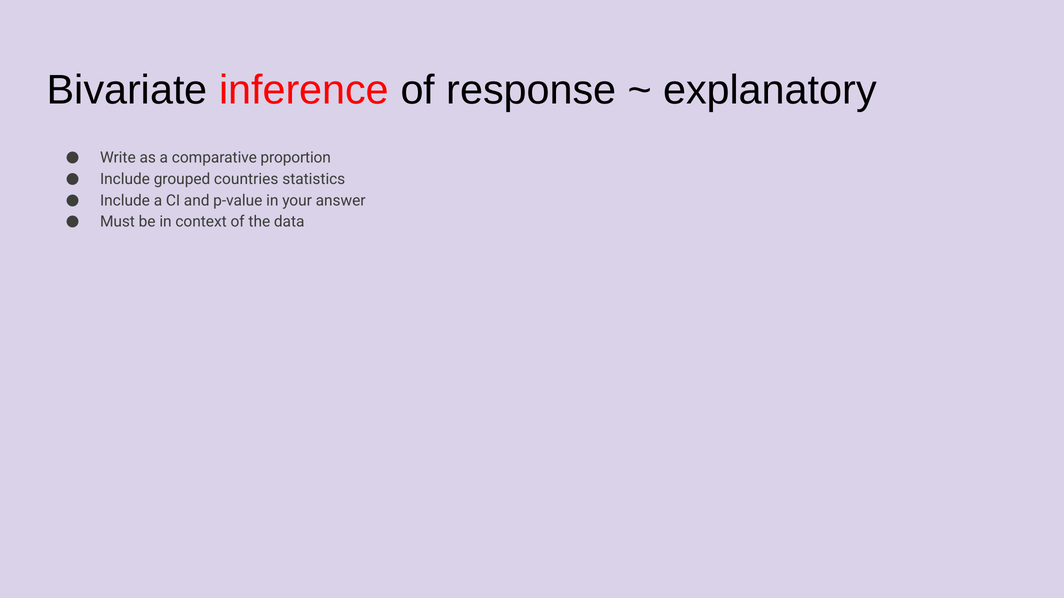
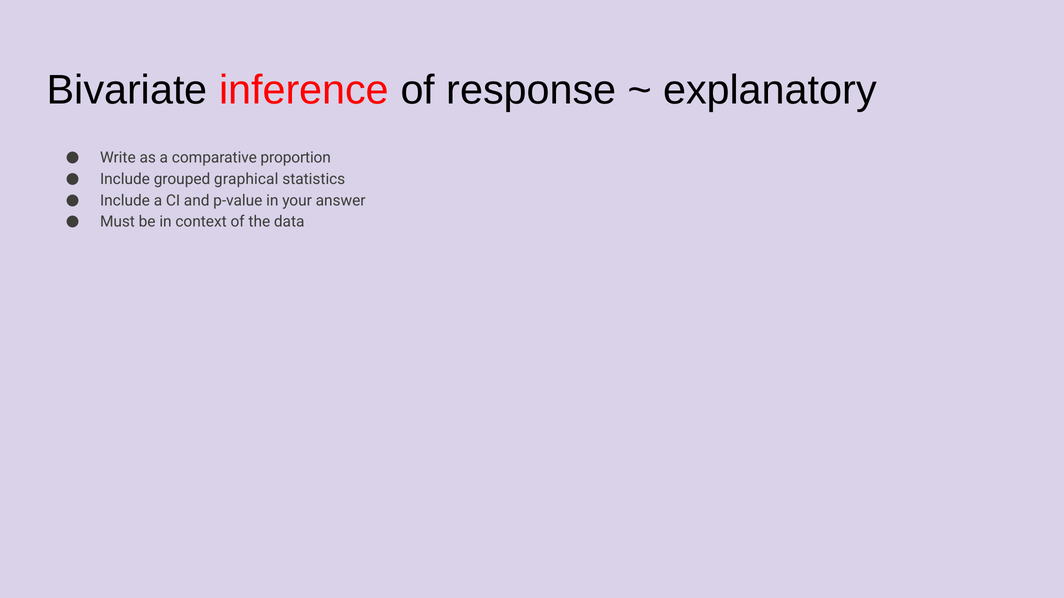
countries: countries -> graphical (246, 179)
